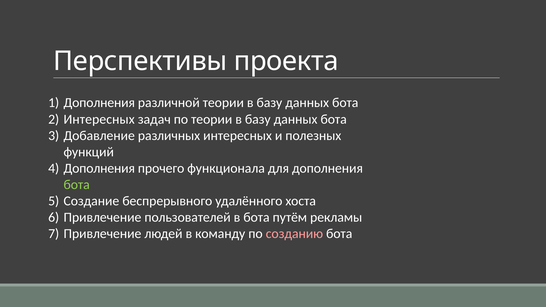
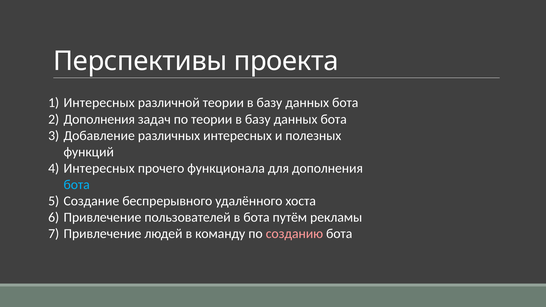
Дополнения: Дополнения -> Интересных (99, 103)
Интересных: Интересных -> Дополнения (99, 119)
Дополнения: Дополнения -> Интересных (99, 168)
бота colour: light green -> light blue (77, 185)
